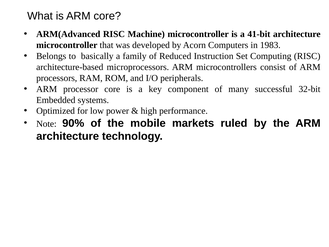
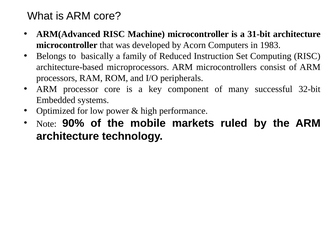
41-bit: 41-bit -> 31-bit (259, 34)
